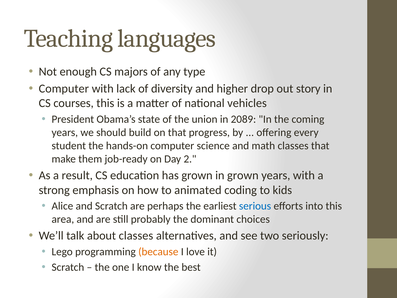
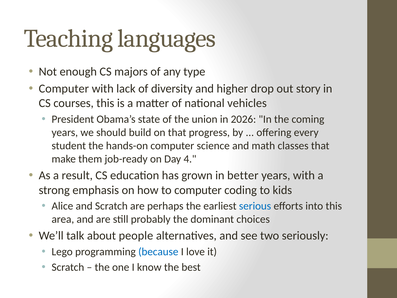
2089: 2089 -> 2026 (243, 119)
2: 2 -> 4 (190, 159)
in grown: grown -> better (243, 175)
to animated: animated -> computer (198, 190)
about classes: classes -> people (136, 236)
because colour: orange -> blue (158, 252)
